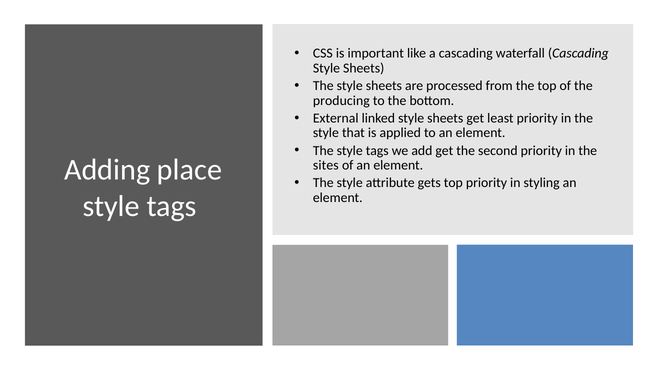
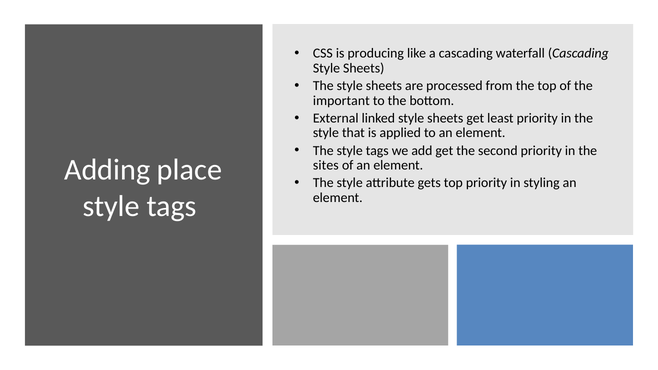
important: important -> producing (376, 53)
producing: producing -> important (341, 101)
